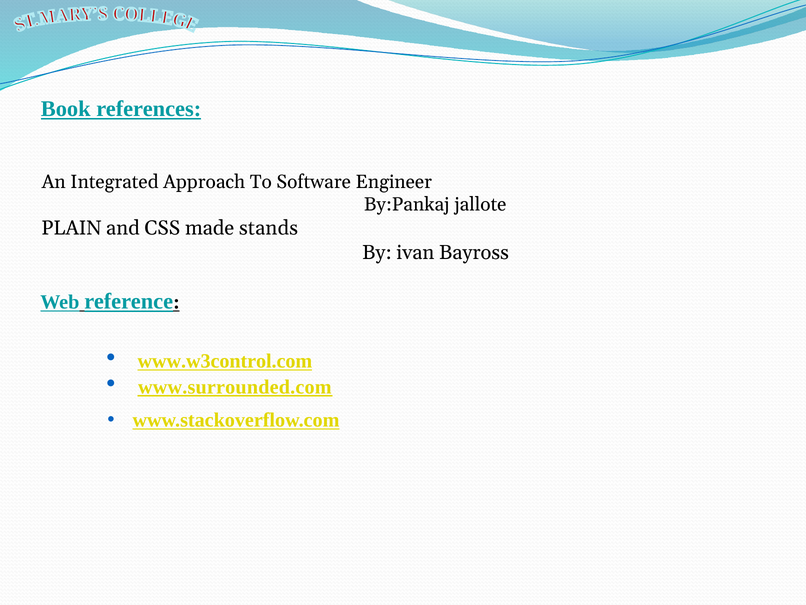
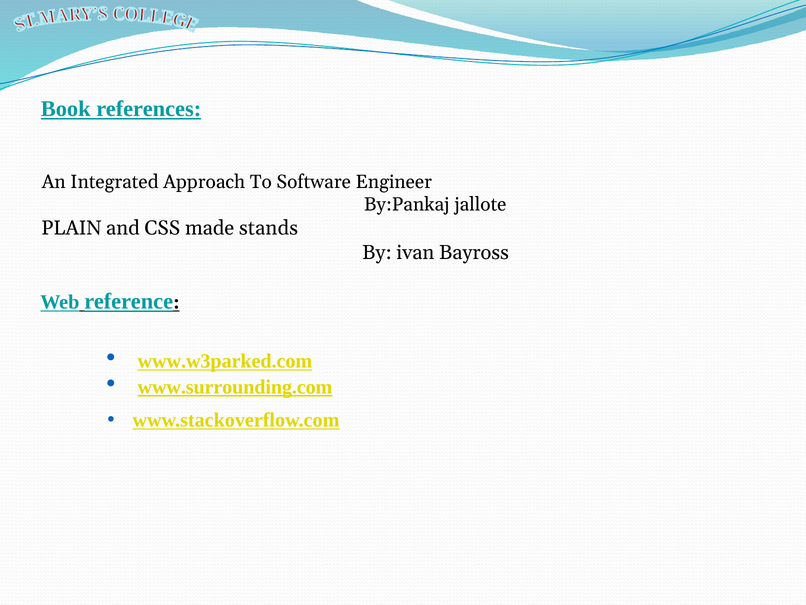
www.w3control.com: www.w3control.com -> www.w3parked.com (225, 361)
www.surrounded.com: www.surrounded.com -> www.surrounding.com (235, 387)
